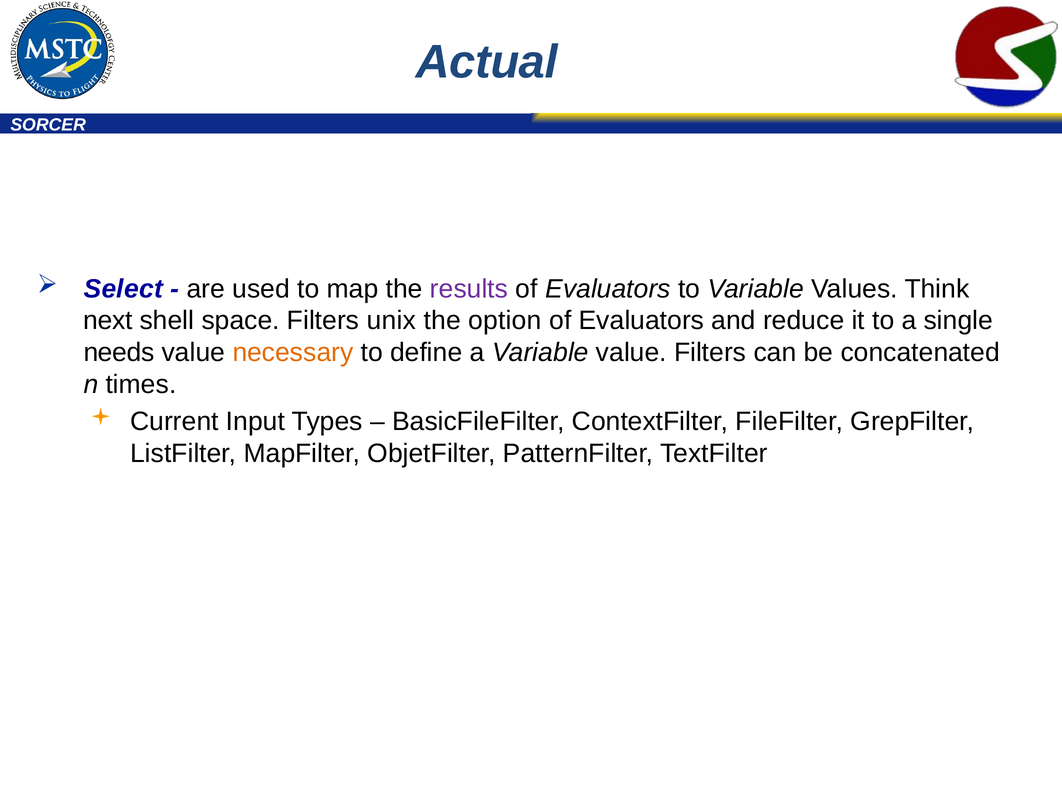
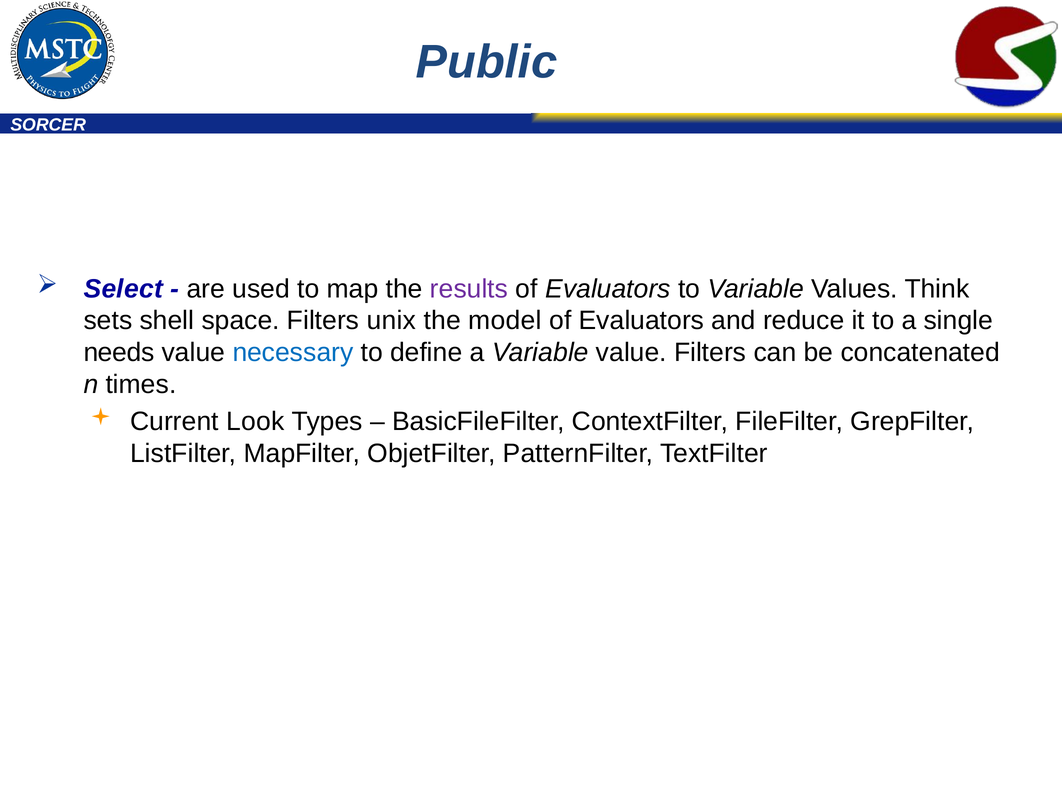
Actual: Actual -> Public (487, 62)
next: next -> sets (108, 320)
option: option -> model (505, 320)
necessary colour: orange -> blue (293, 352)
Input: Input -> Look (255, 421)
